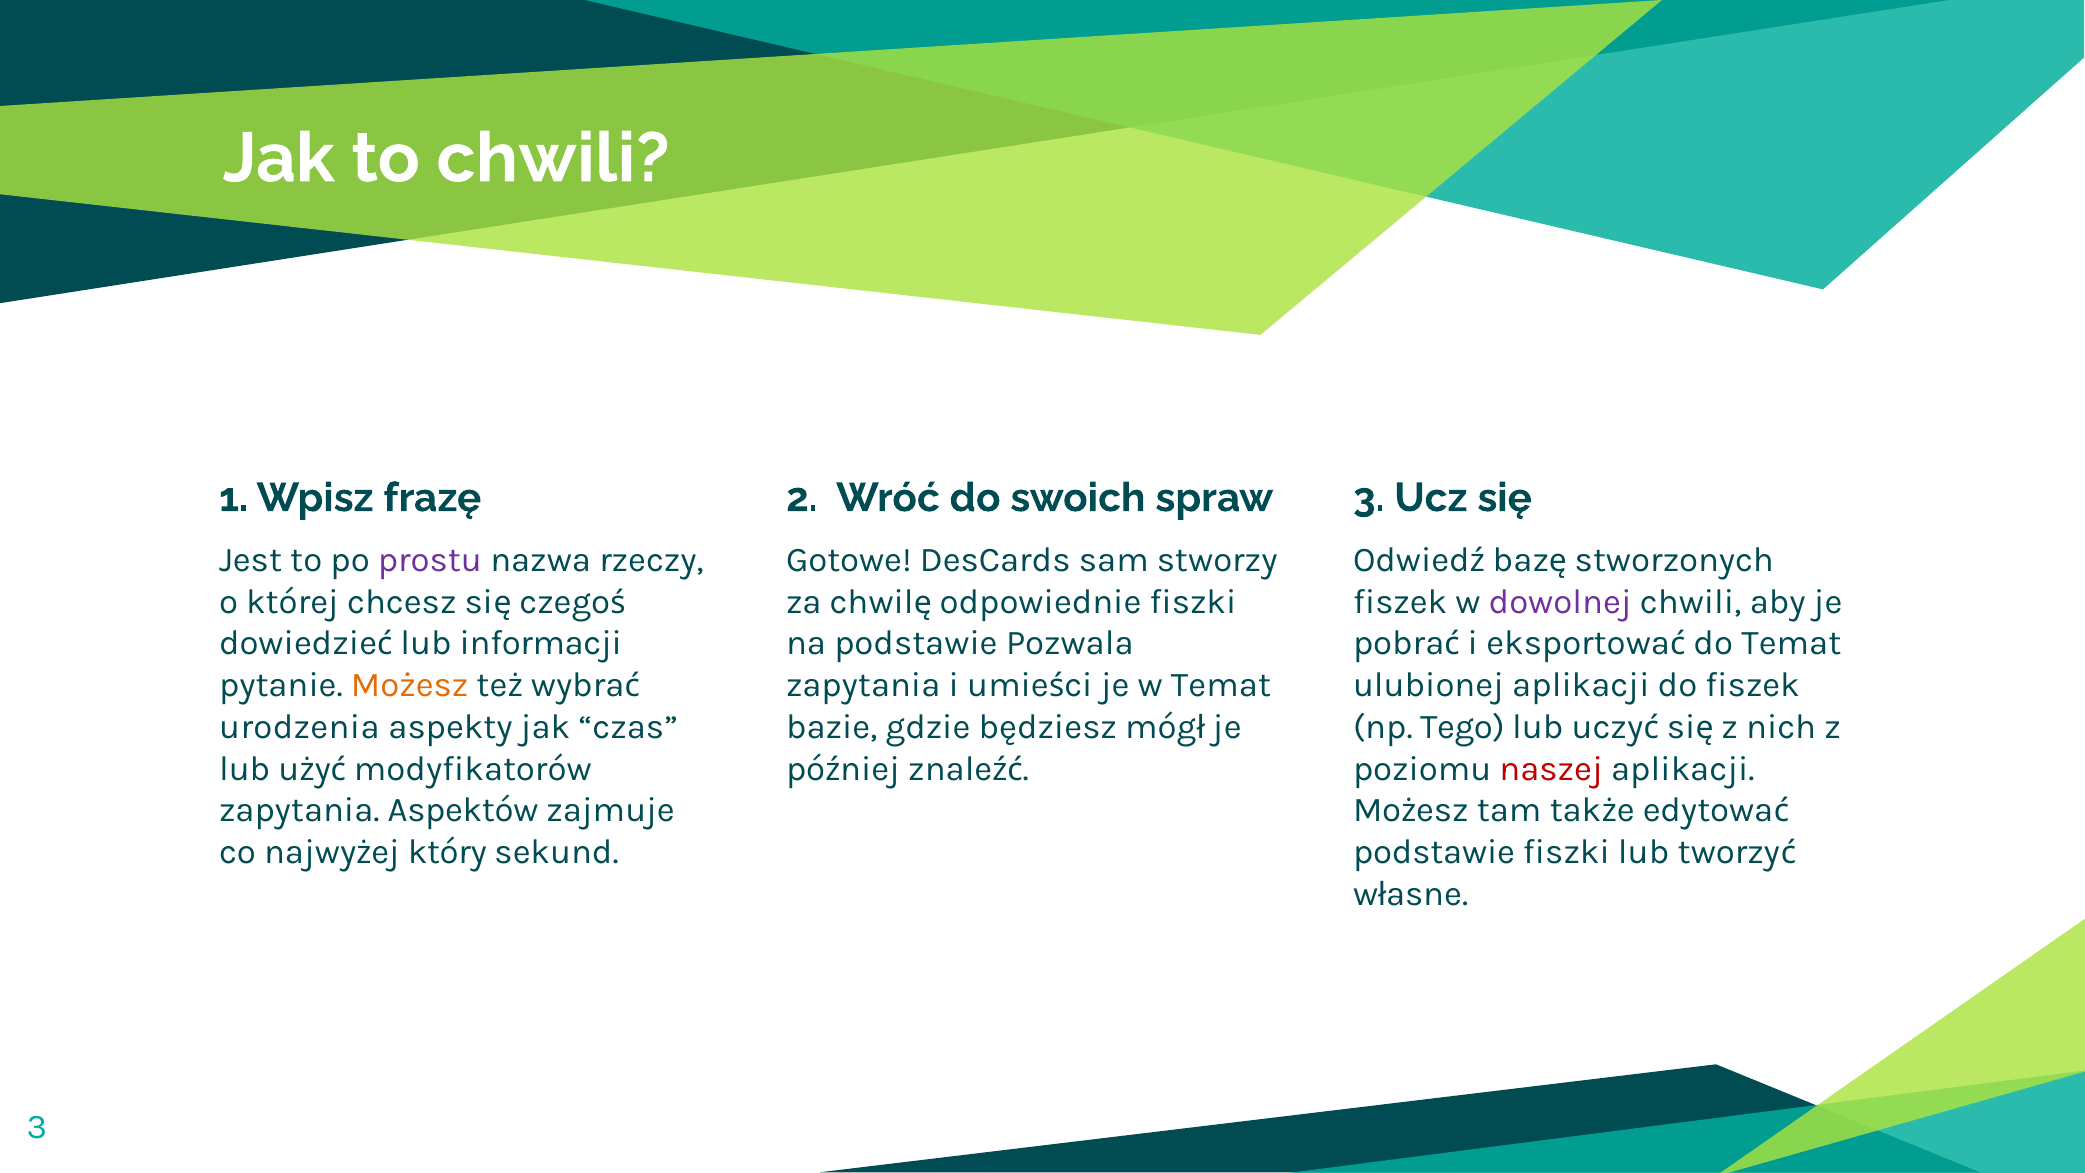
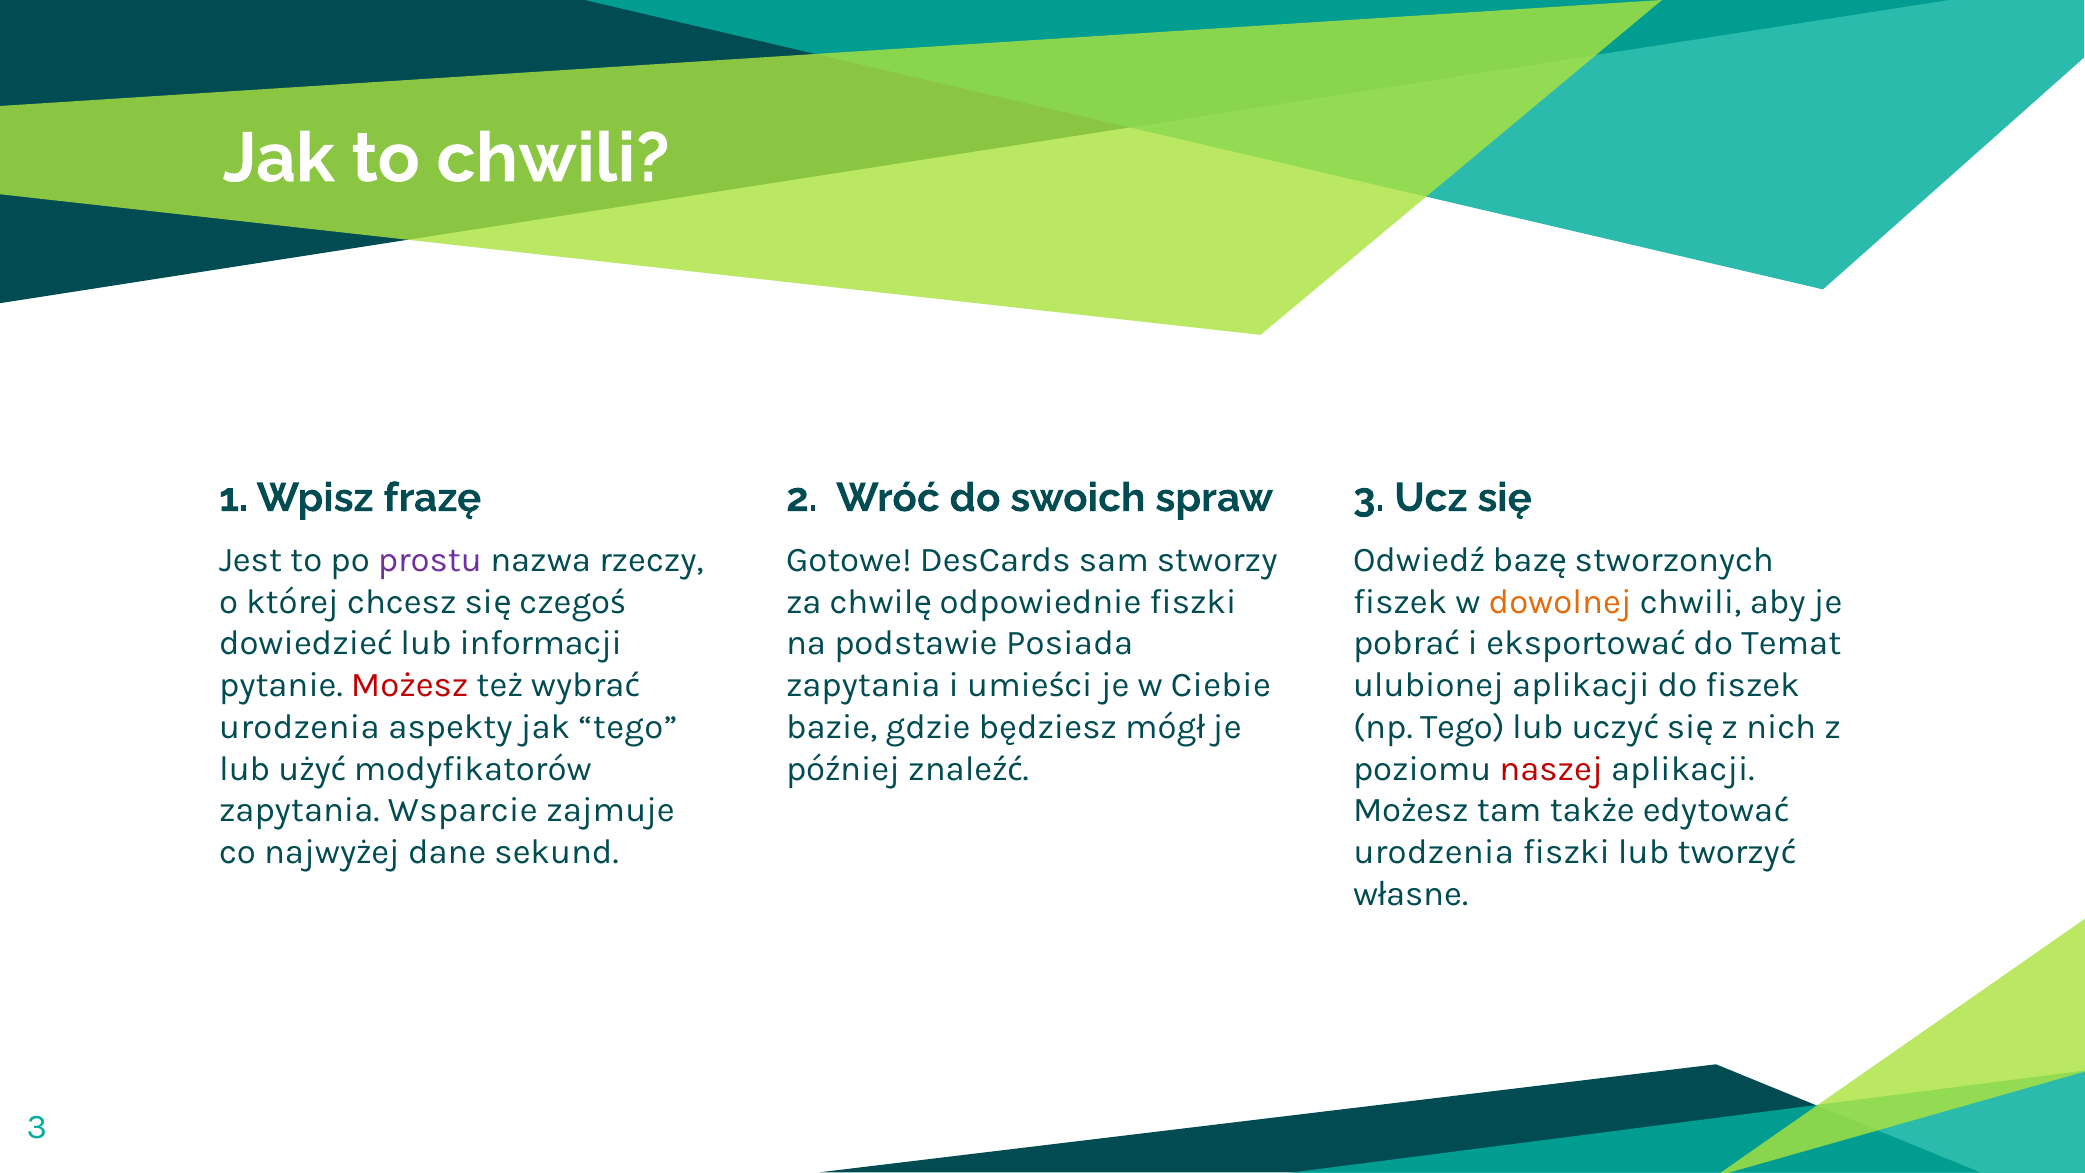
dowolnej colour: purple -> orange (1560, 602)
Pozwala: Pozwala -> Posiada (1070, 643)
Możesz colour: orange -> red (410, 685)
w Temat: Temat -> Ciebie (1221, 685)
jak czas: czas -> tego (628, 727)
Aspektów: Aspektów -> Wsparcie (463, 810)
który: który -> dane (447, 852)
podstawie: podstawie -> urodzenia (1434, 852)
